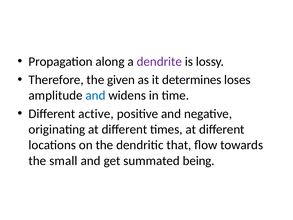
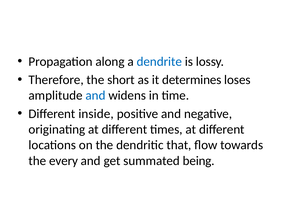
dendrite colour: purple -> blue (159, 61)
given: given -> short (121, 80)
active: active -> inside (96, 114)
small: small -> every (64, 161)
